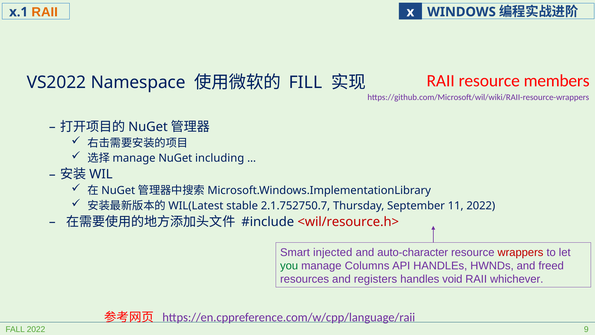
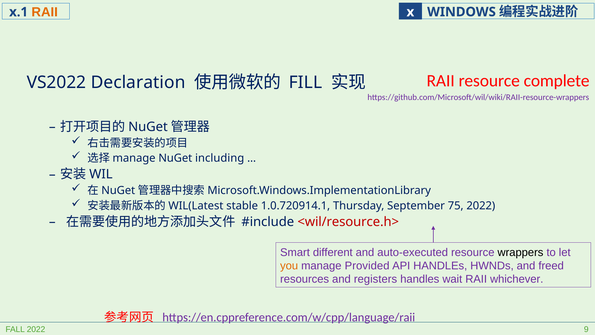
members: members -> complete (557, 81)
Namespace: Namespace -> Declaration (138, 82)
2.1.752750.7: 2.1.752750.7 -> 1.0.720914.1 (295, 205)
11: 11 -> 75 (456, 205)
injected: injected -> different (333, 252)
auto-character: auto-character -> auto-executed (413, 252)
wrappers colour: red -> black (520, 252)
you colour: green -> orange (289, 265)
Columns: Columns -> Provided (367, 265)
void: void -> wait (452, 279)
